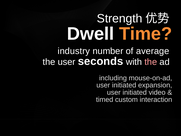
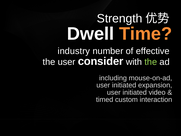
average: average -> effective (153, 51)
seconds: seconds -> consider (101, 61)
the colour: pink -> light green (151, 62)
